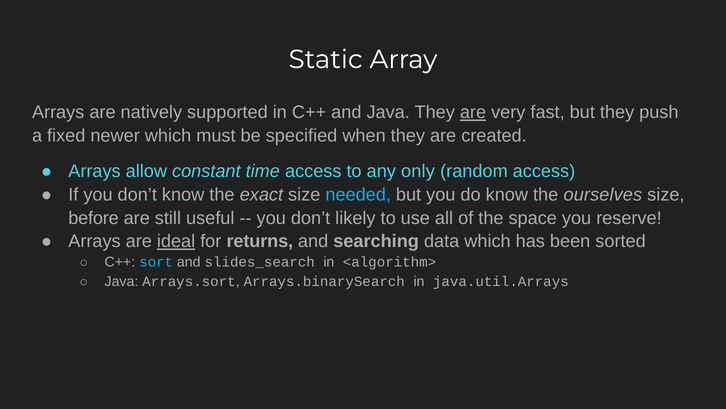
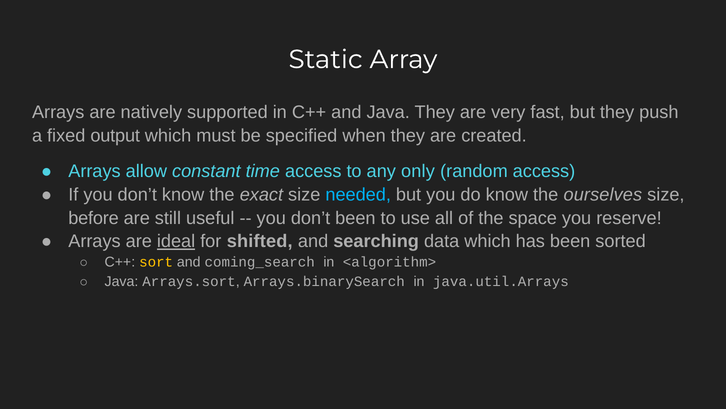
are underline: present -> none (473, 112)
newer: newer -> output (115, 136)
don’t likely: likely -> been (355, 218)
returns: returns -> shifted (260, 241)
sort colour: light blue -> yellow (156, 262)
slides_search: slides_search -> coming_search (260, 262)
